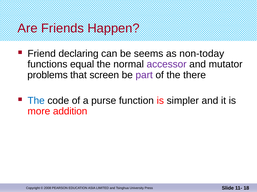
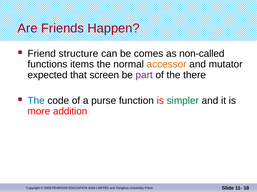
declaring: declaring -> structure (78, 54)
seems: seems -> comes (149, 54)
non-today: non-today -> non-called (202, 54)
equal: equal -> items (82, 65)
accessor colour: purple -> orange (167, 65)
problems: problems -> expected (48, 75)
simpler colour: black -> green (183, 101)
